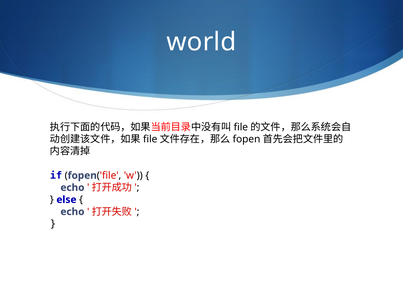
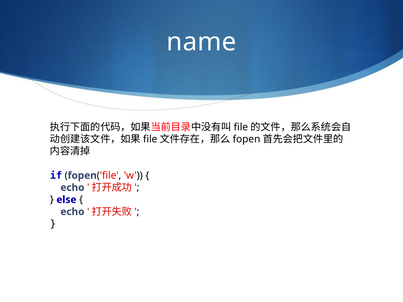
world: world -> name (201, 42)
